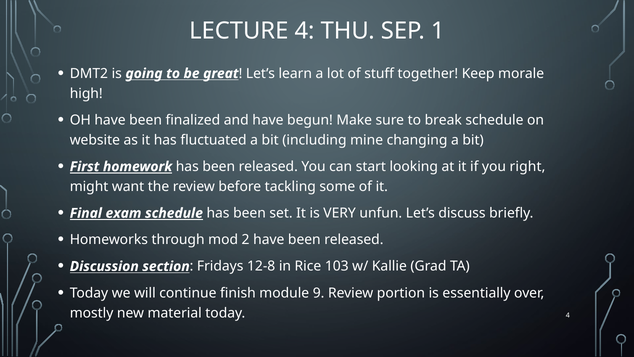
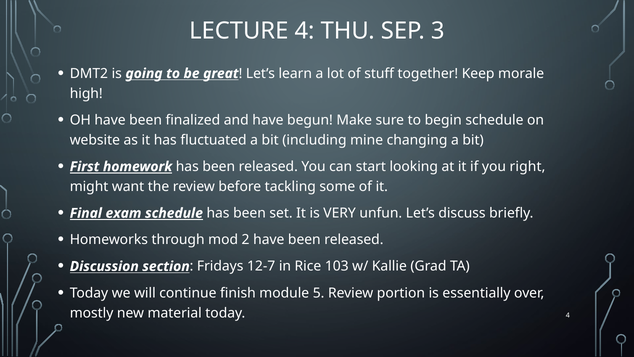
1: 1 -> 3 (438, 31)
break: break -> begin (443, 120)
12-8: 12-8 -> 12-7 (261, 266)
9: 9 -> 5 (319, 293)
